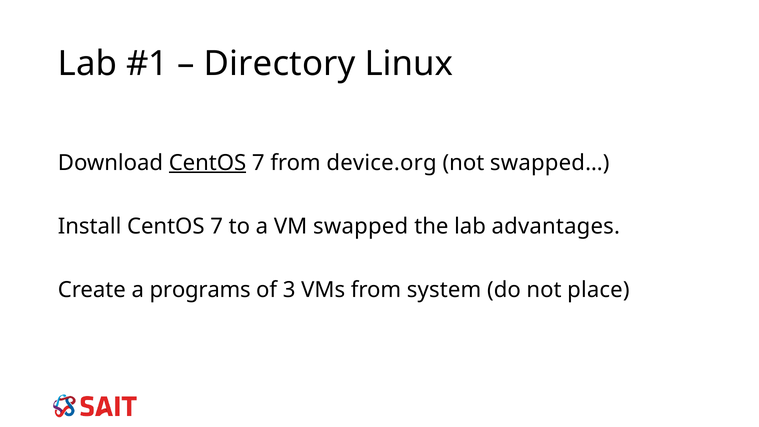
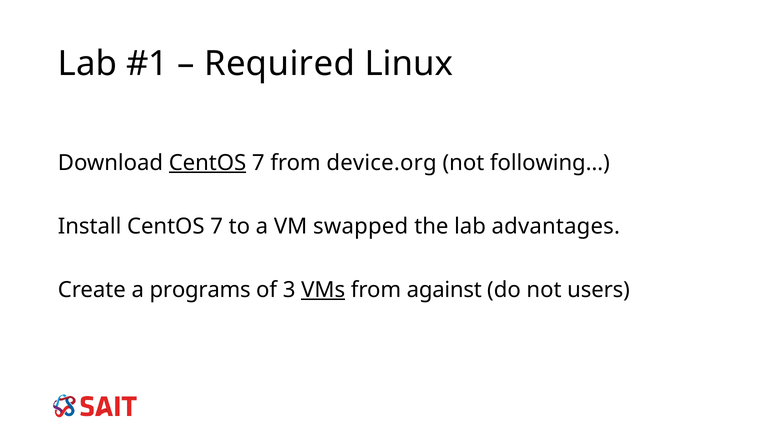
Directory: Directory -> Required (279, 64)
swapped…: swapped… -> following… (550, 163)
VMs underline: none -> present (323, 290)
system: system -> against (444, 290)
place: place -> users (599, 290)
